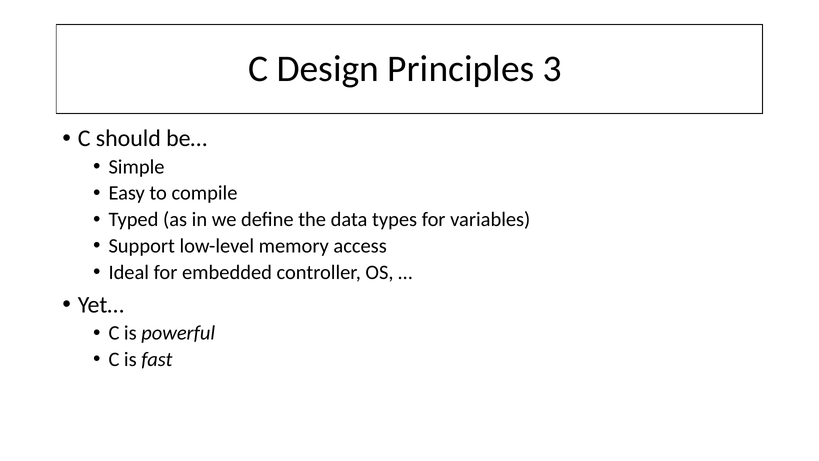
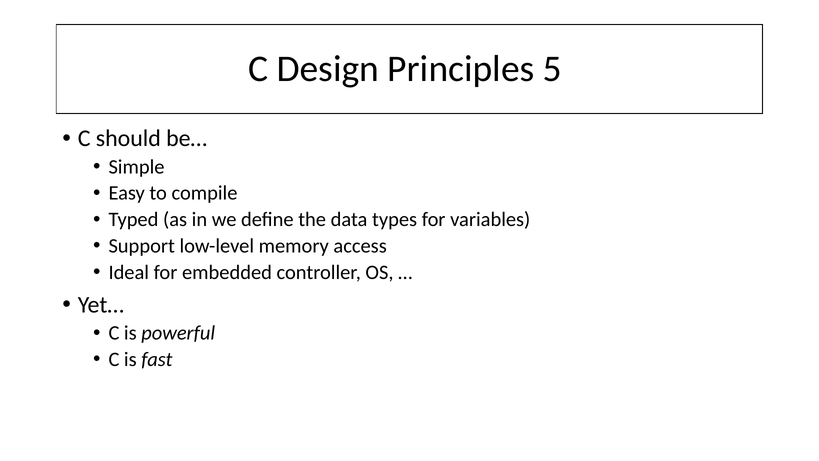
3: 3 -> 5 (552, 69)
